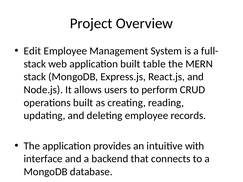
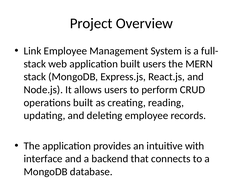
Edit: Edit -> Link (33, 51)
built table: table -> users (154, 64)
